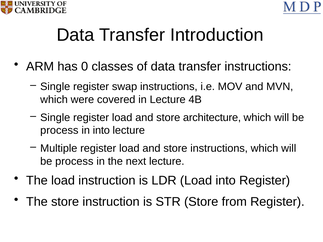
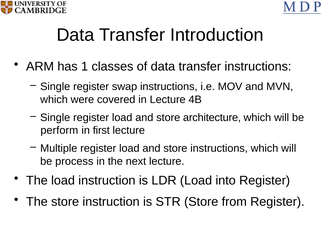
0: 0 -> 1 (85, 67)
process: process -> perform (59, 131)
in into: into -> first (101, 131)
